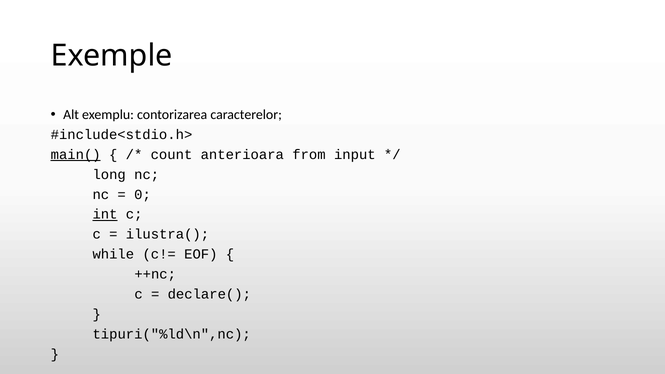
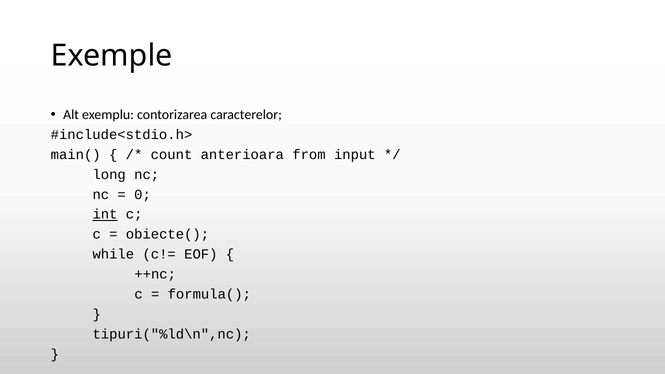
main( underline: present -> none (76, 155)
ilustra(: ilustra( -> obiecte( (167, 234)
declare(: declare( -> formula( (209, 294)
